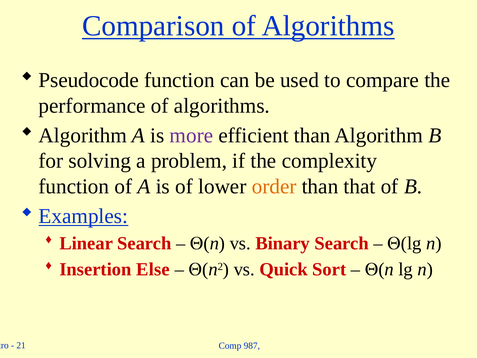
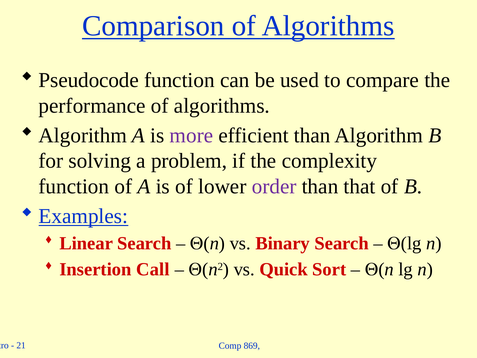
order colour: orange -> purple (274, 186)
Else: Else -> Call (153, 269)
987: 987 -> 869 (252, 345)
